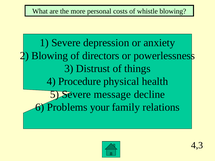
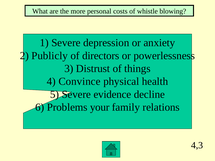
2 Blowing: Blowing -> Publicly (50, 56)
Procedure: Procedure -> Convince (79, 82)
message: message -> evidence (112, 94)
